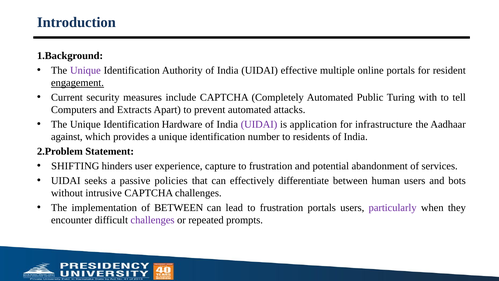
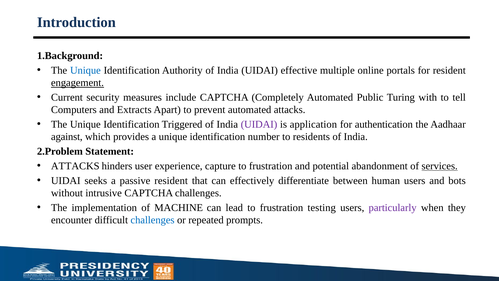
Unique colour: purple -> blue (85, 70)
Hardware: Hardware -> Triggered (182, 124)
infrastructure: infrastructure -> authentication (384, 124)
SHIFTING: SHIFTING -> ATTACKS (75, 166)
services underline: none -> present (440, 166)
passive policies: policies -> resident (171, 180)
of BETWEEN: BETWEEN -> MACHINE (179, 207)
frustration portals: portals -> testing (322, 207)
challenges colour: purple -> blue (153, 220)
